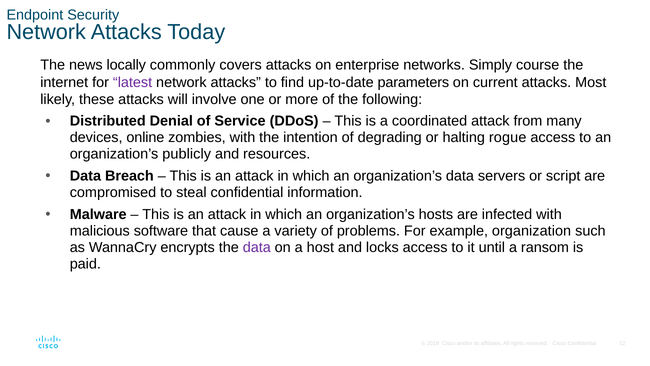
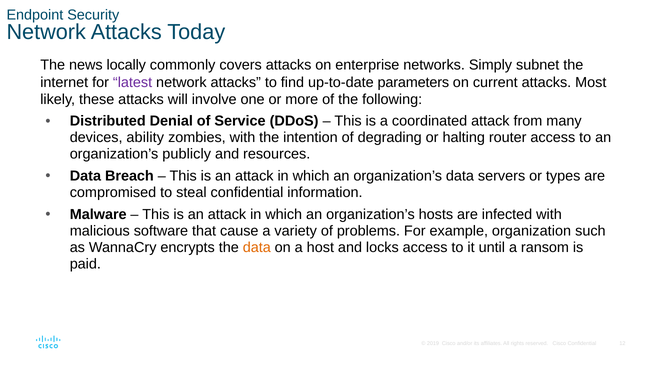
course: course -> subnet (538, 65)
online: online -> ability (145, 138)
rogue: rogue -> router (508, 138)
script: script -> types (563, 176)
data colour: purple -> orange (257, 247)
